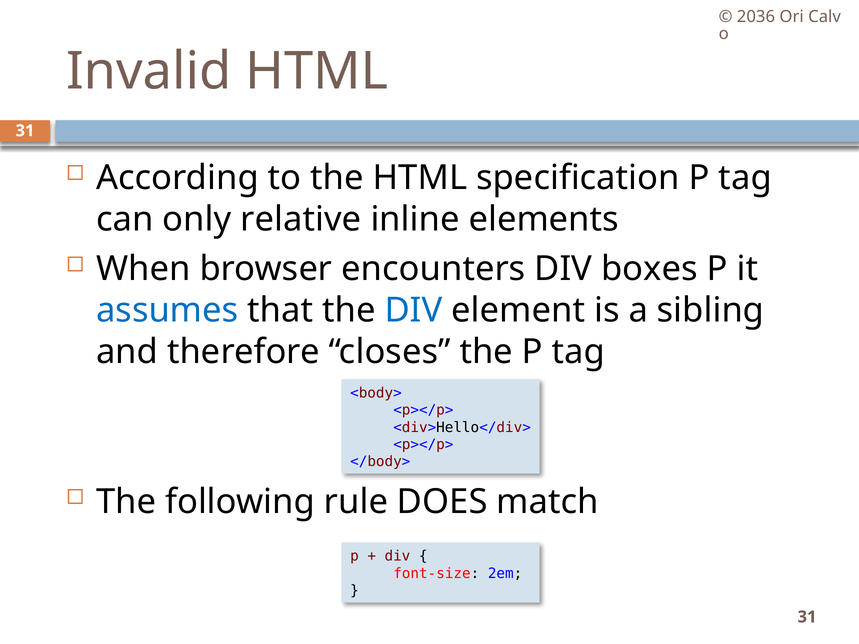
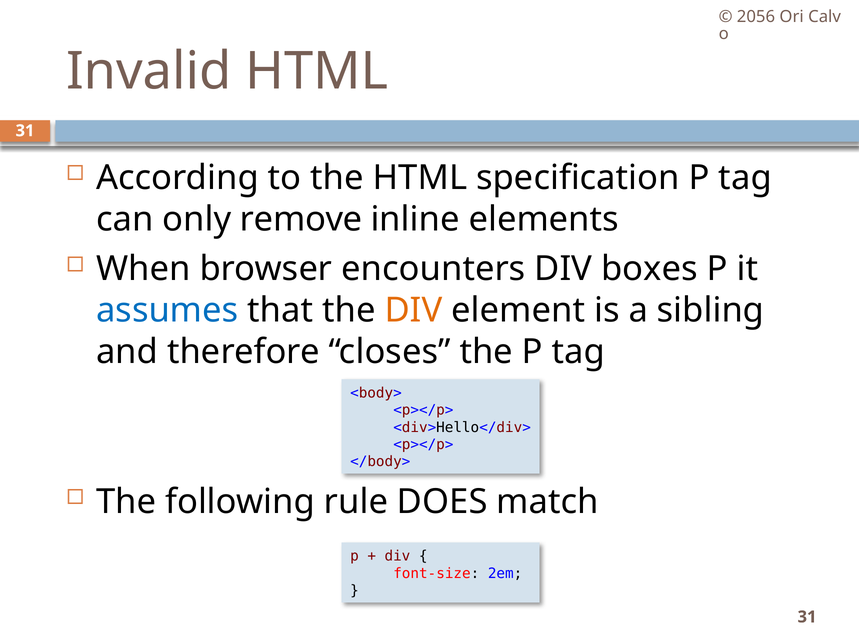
2036: 2036 -> 2056 (756, 17)
relative: relative -> remove (301, 219)
DIV colour: blue -> orange (413, 311)
